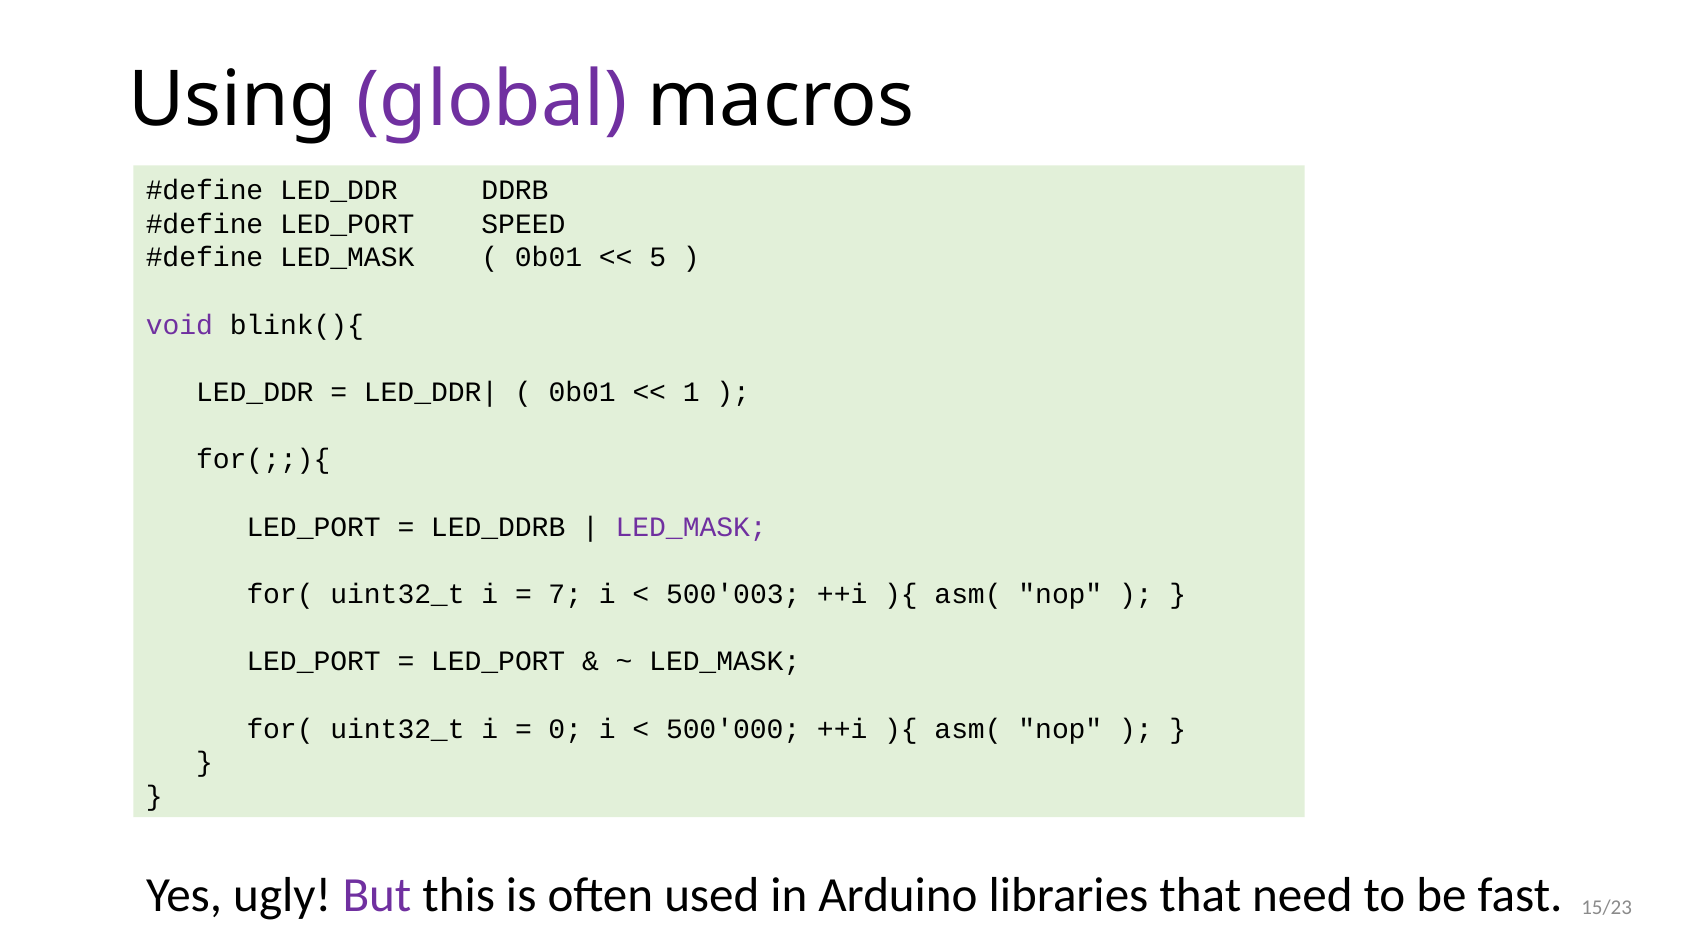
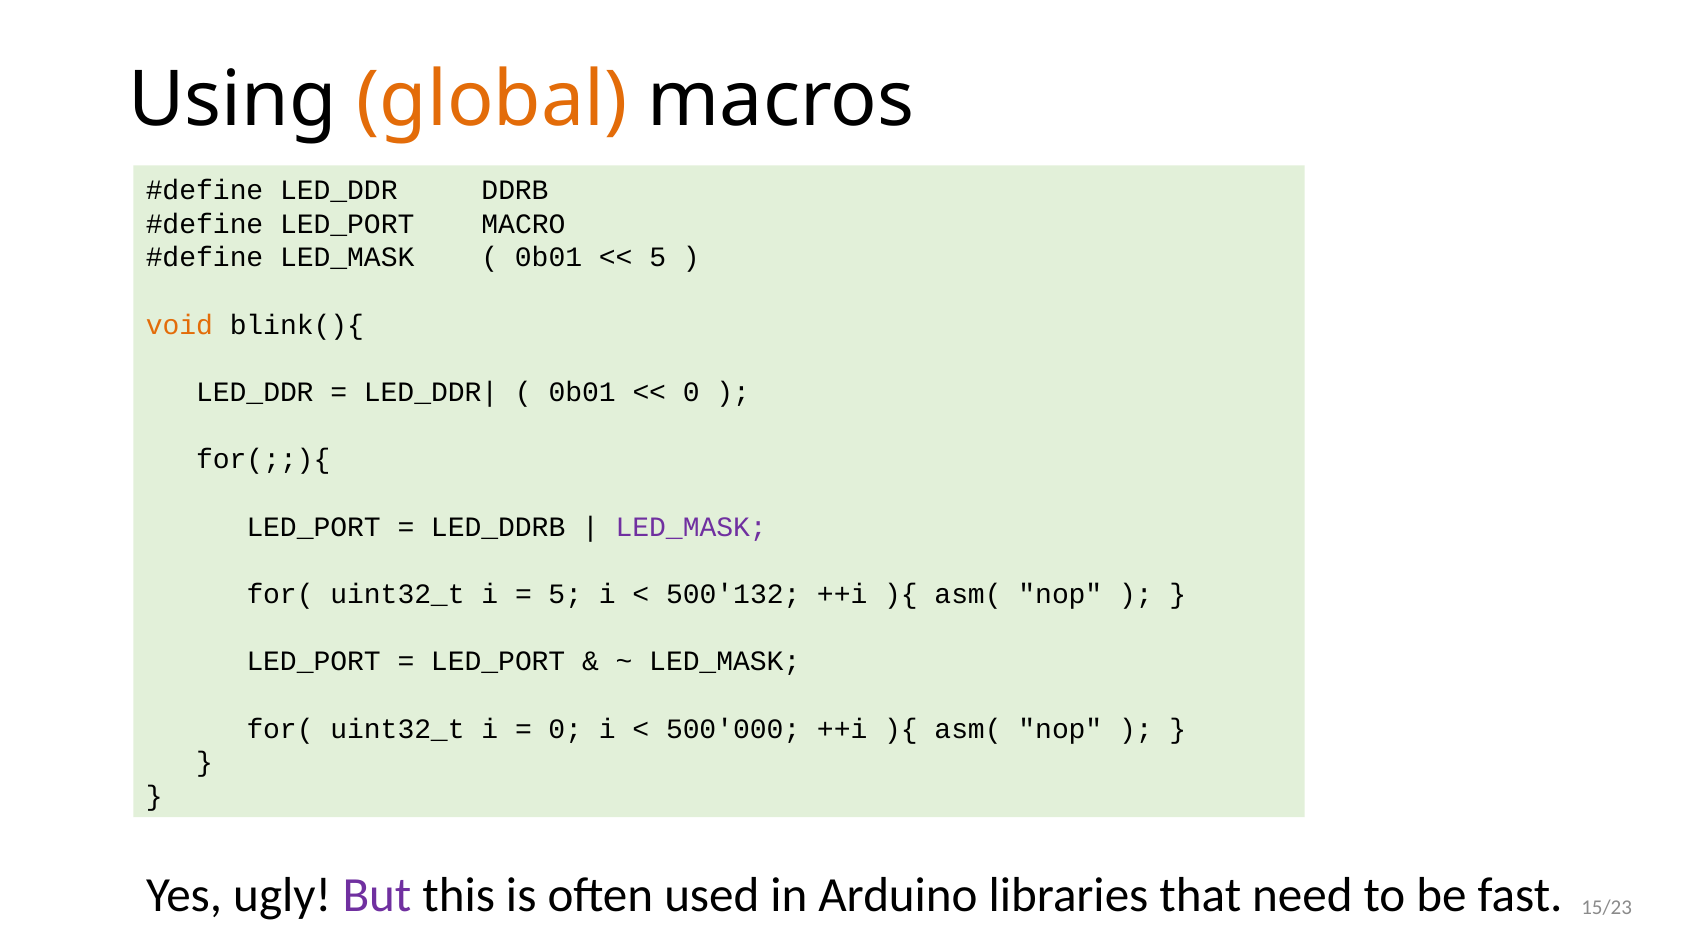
global colour: purple -> orange (492, 100)
SPEED: SPEED -> MACRO (523, 224)
void colour: purple -> orange (179, 325)
1: 1 -> 0 (691, 392)
7: 7 -> 5 (565, 594)
500'003: 500'003 -> 500'132 (733, 594)
